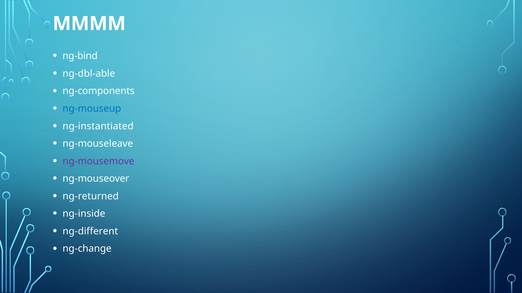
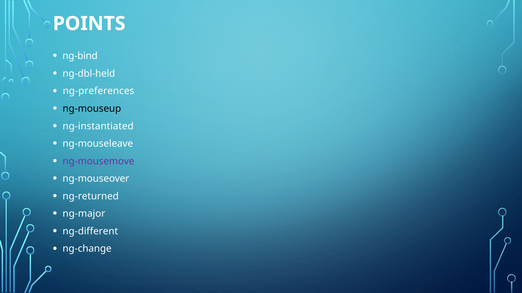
MMMM: MMMM -> POINTS (89, 24)
ng-dbl-able: ng-dbl-able -> ng-dbl-held (89, 74)
ng-components: ng-components -> ng-preferences (99, 91)
ng-mouseup colour: blue -> black (92, 109)
ng-inside: ng-inside -> ng-major (84, 214)
